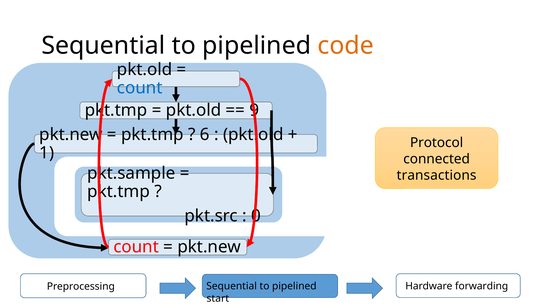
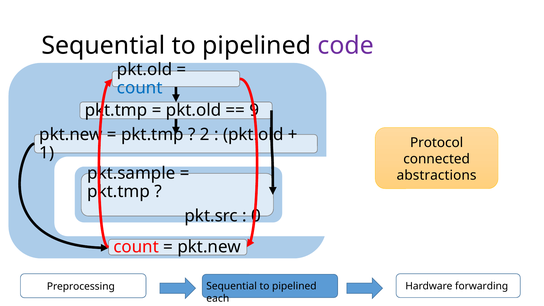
code colour: orange -> purple (346, 46)
6: 6 -> 2 (205, 134)
transactions: transactions -> abstractions (437, 175)
start: start -> each (218, 299)
